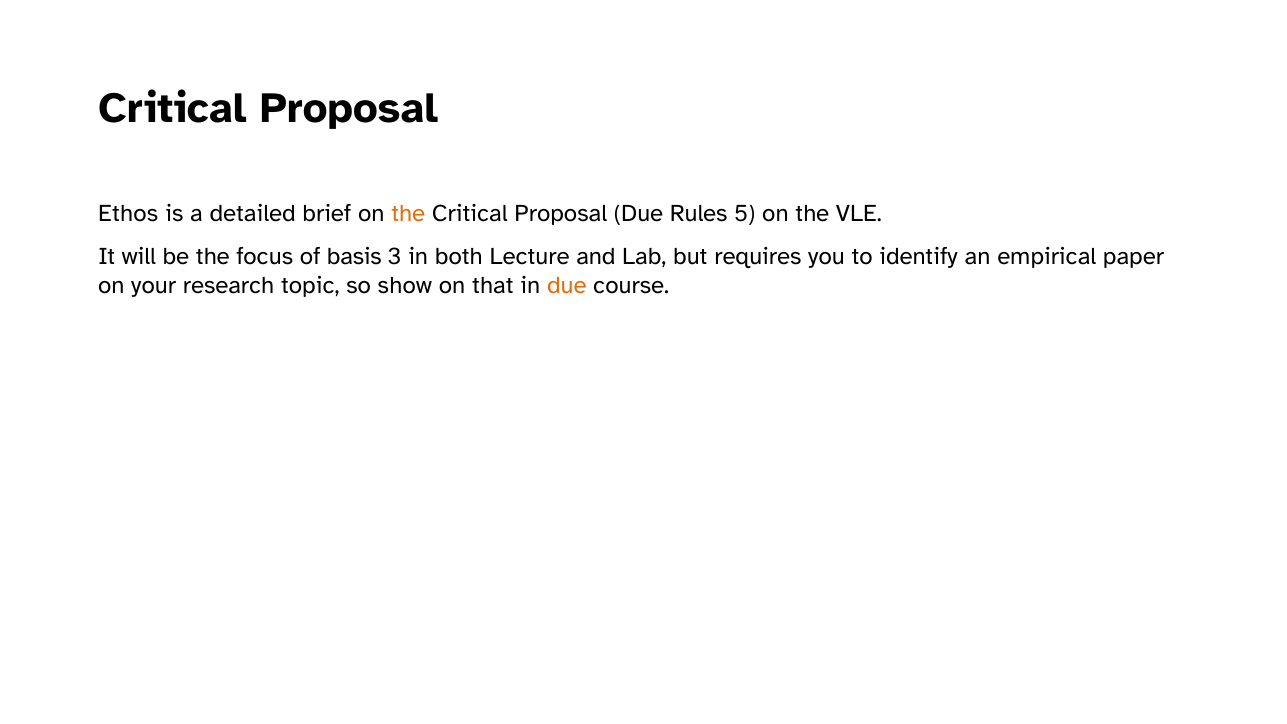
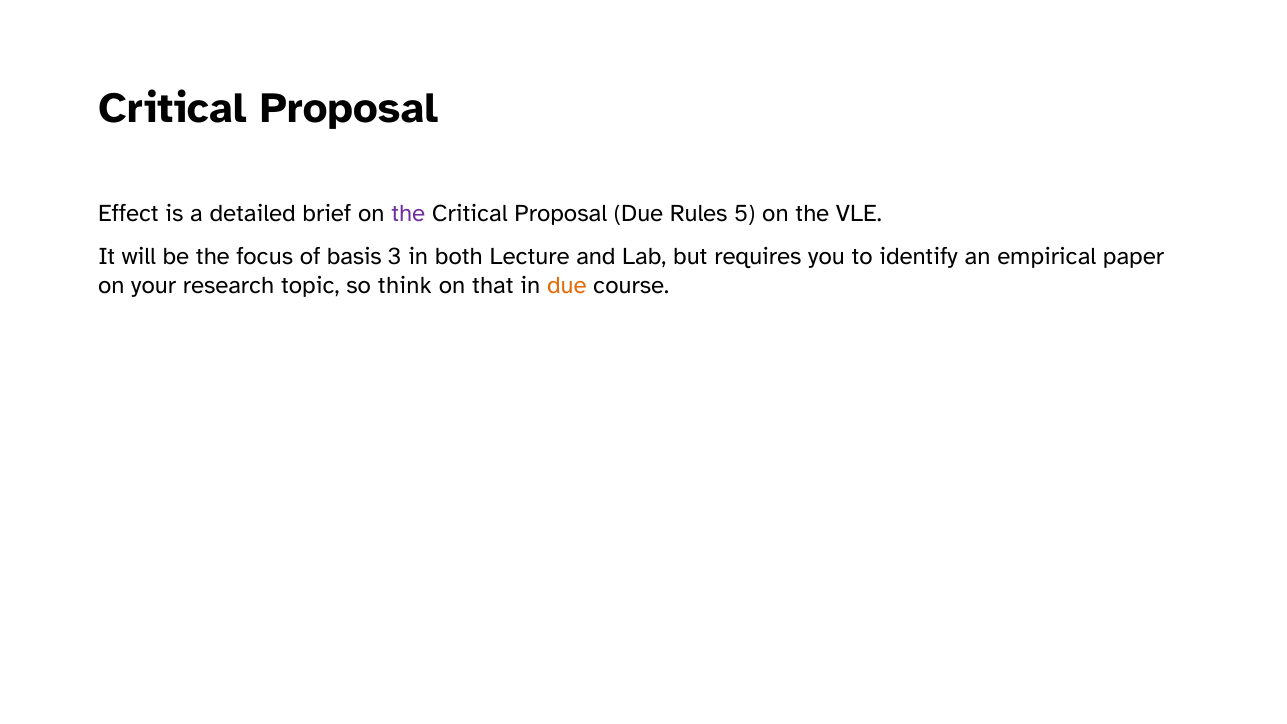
Ethos: Ethos -> Effect (128, 214)
the colour: orange -> purple (408, 214)
show: show -> think (405, 285)
